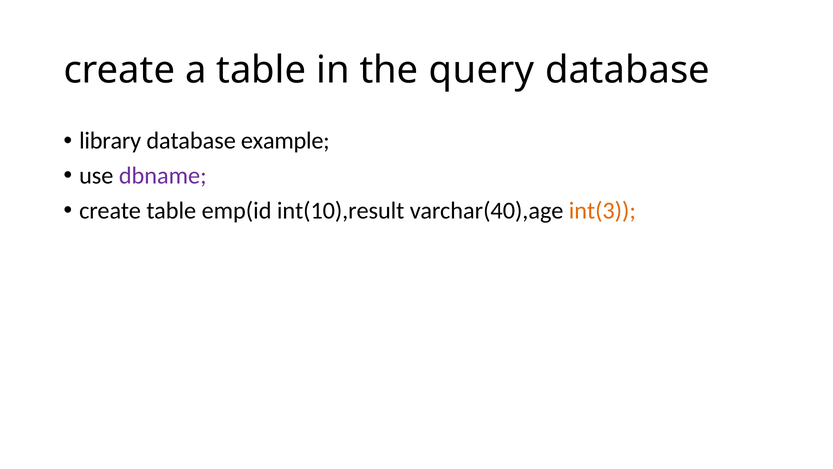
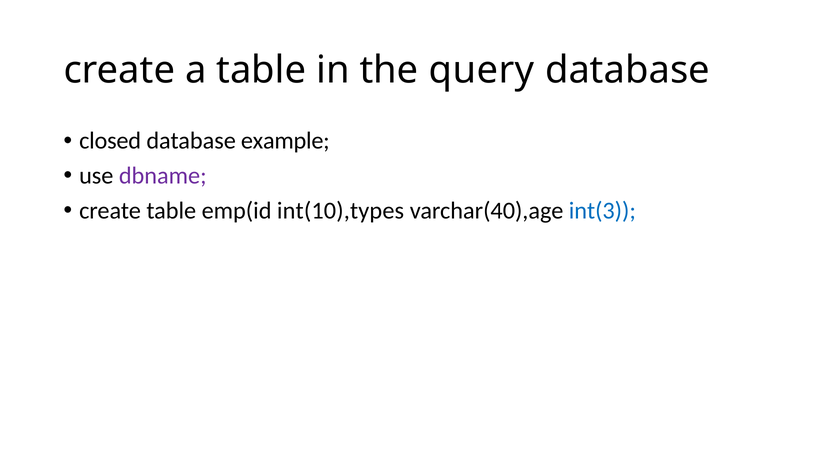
library: library -> closed (110, 141)
int(10),result: int(10),result -> int(10),types (341, 211)
int(3 colour: orange -> blue (602, 211)
